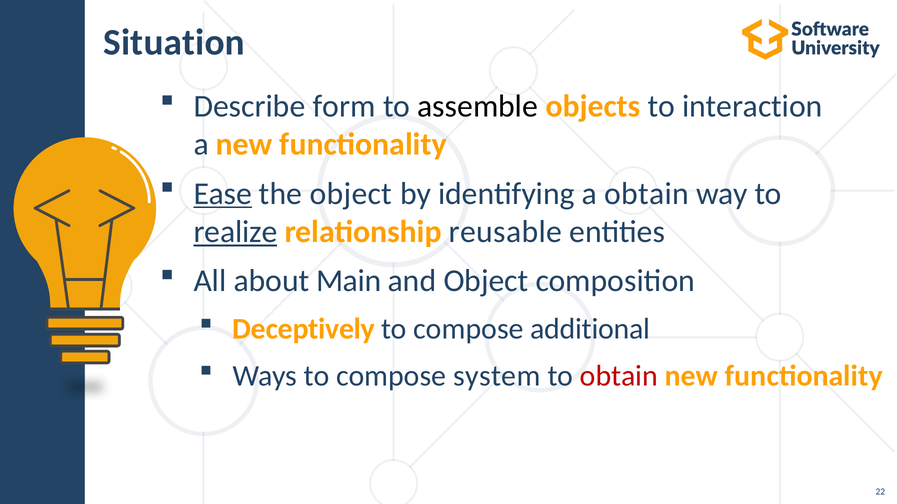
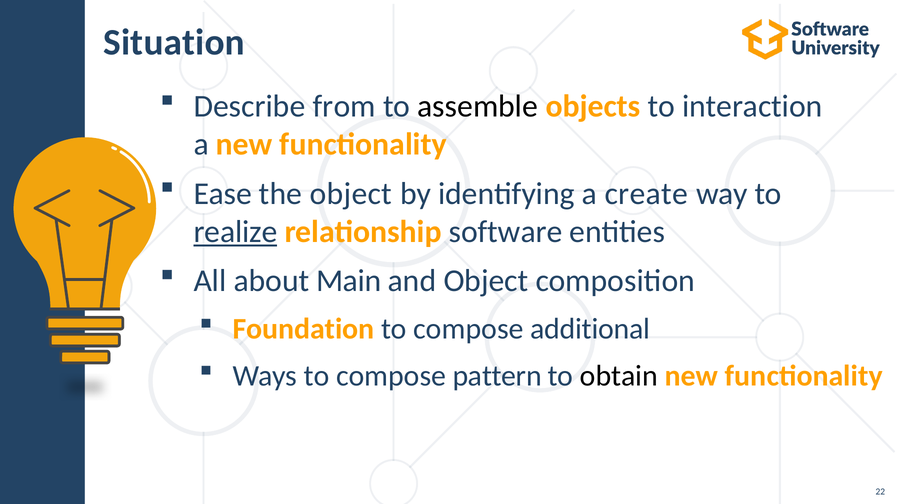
form: form -> from (344, 106)
Ease underline: present -> none (223, 194)
a obtain: obtain -> create (646, 194)
reusable: reusable -> software (506, 232)
Deceptively: Deceptively -> Foundation (304, 329)
system: system -> pattern (497, 377)
obtain colour: red -> black (619, 377)
